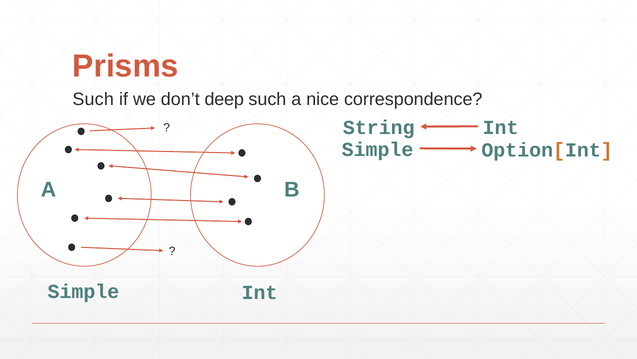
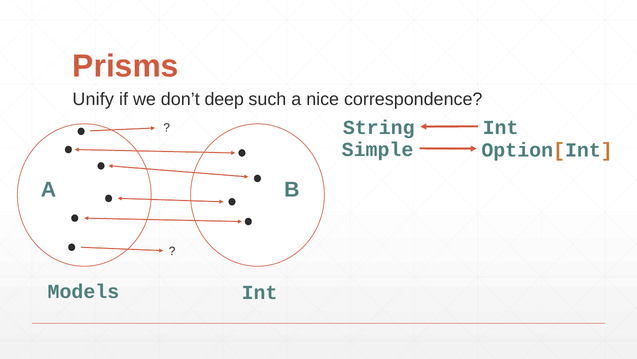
Such: Such -> Unify (93, 99)
Simple: Simple -> Models (83, 291)
